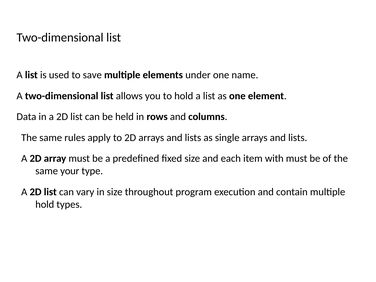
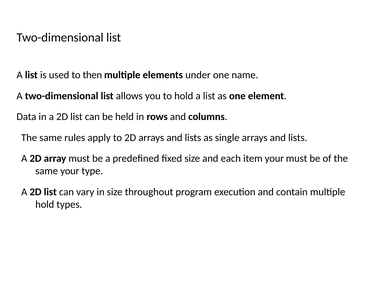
save: save -> then (92, 75)
item with: with -> your (274, 158)
